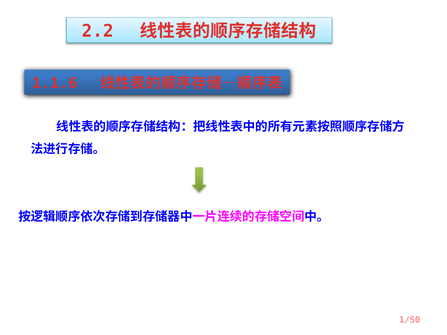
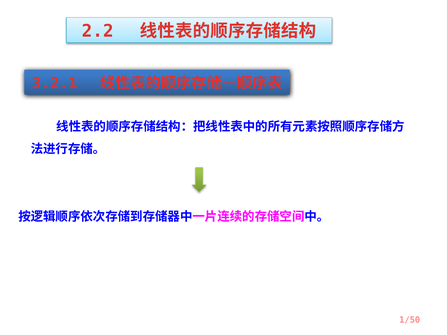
1.1.6: 1.1.6 -> 3.2.1 (55, 83)
